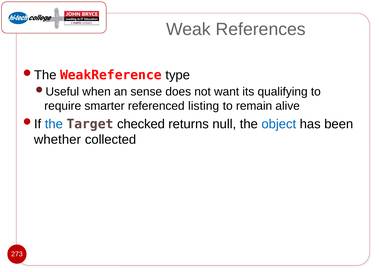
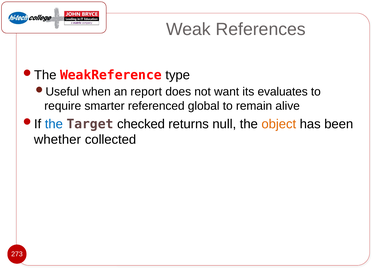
sense: sense -> report (146, 92)
qualifying: qualifying -> evaluates (283, 92)
listing: listing -> global (204, 106)
object colour: blue -> orange (279, 124)
